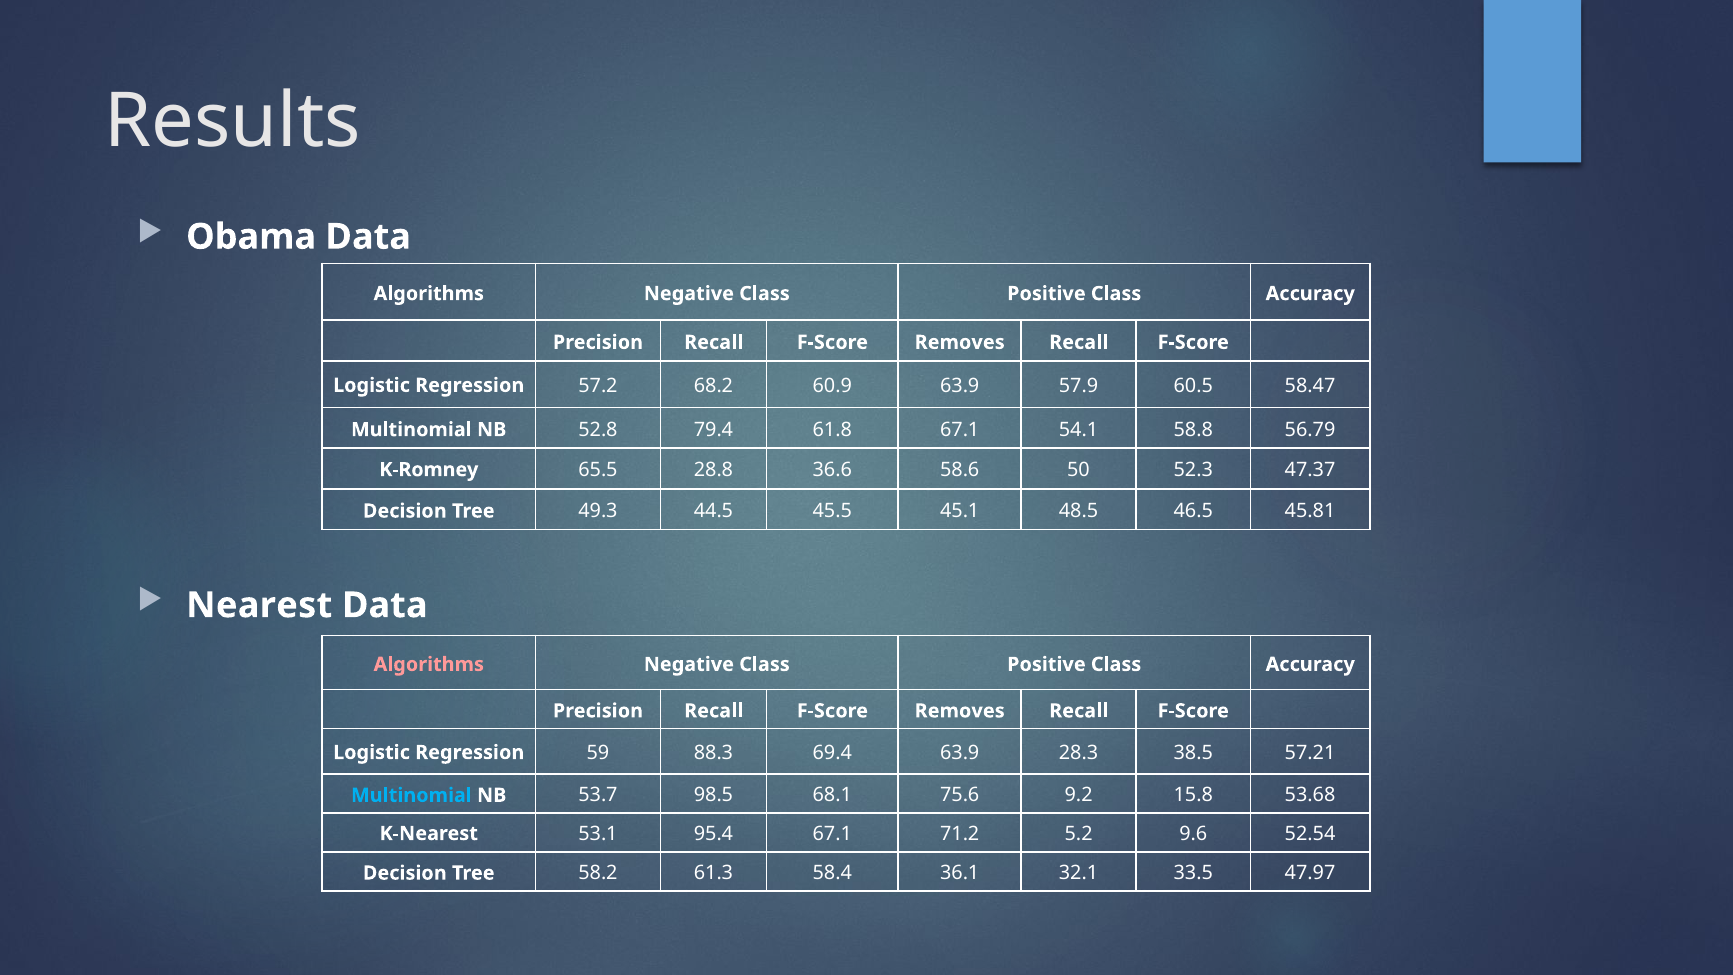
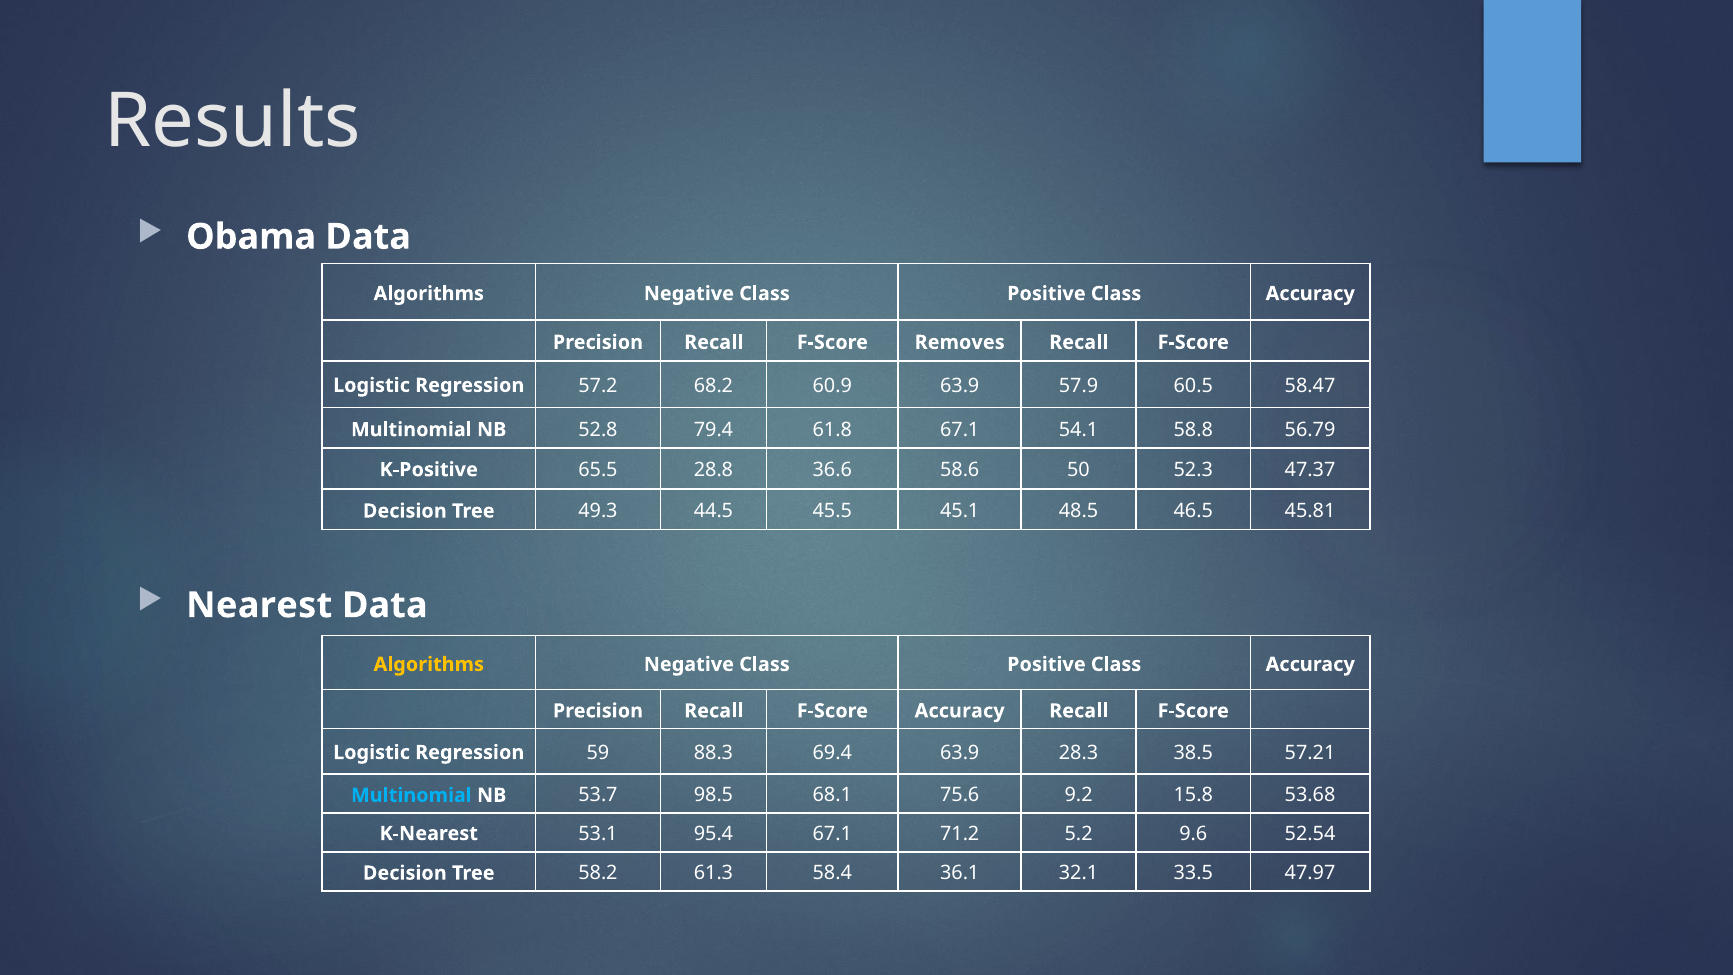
K-Romney: K-Romney -> K-Positive (429, 470)
Algorithms colour: pink -> yellow (429, 664)
Removes: Removes -> Accuracy (960, 711)
